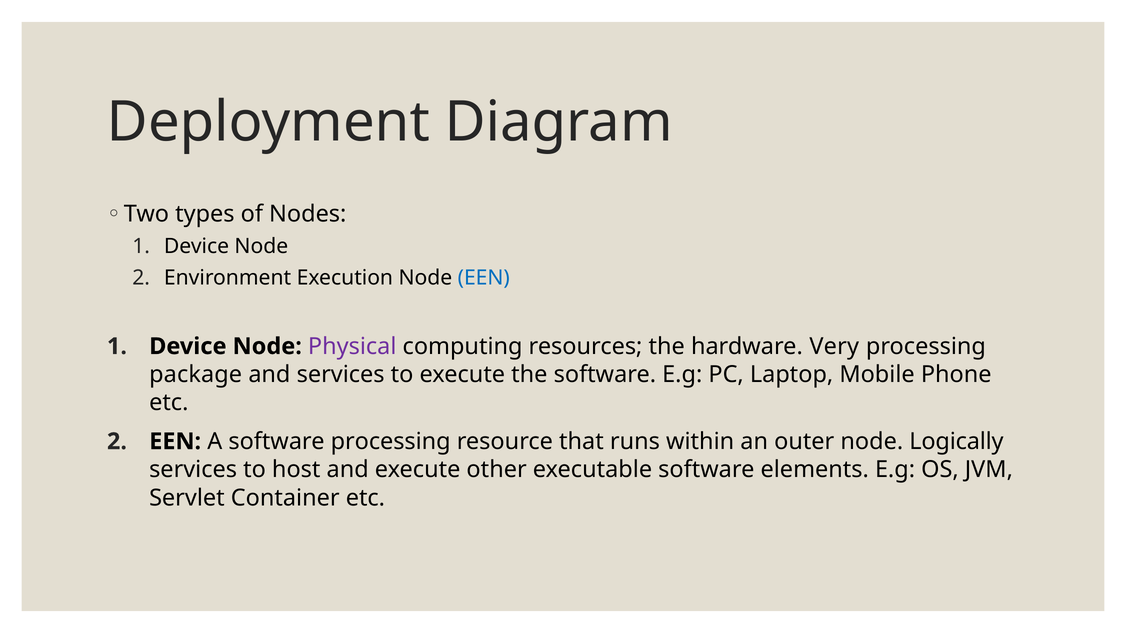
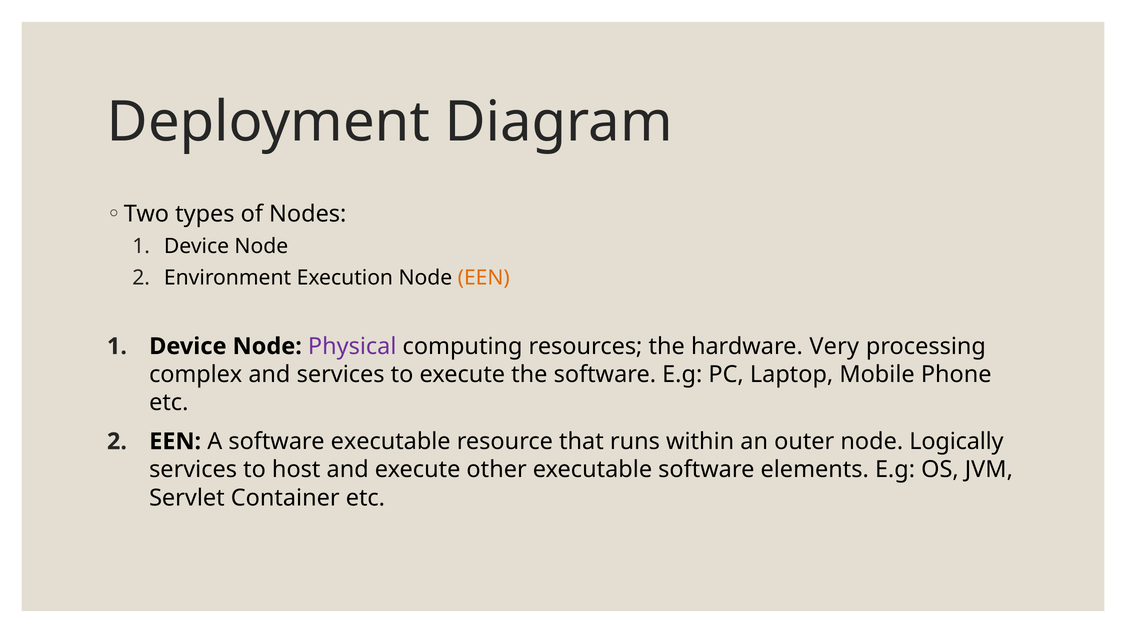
EEN colour: blue -> orange (484, 278)
package: package -> complex (196, 375)
software processing: processing -> executable (391, 442)
